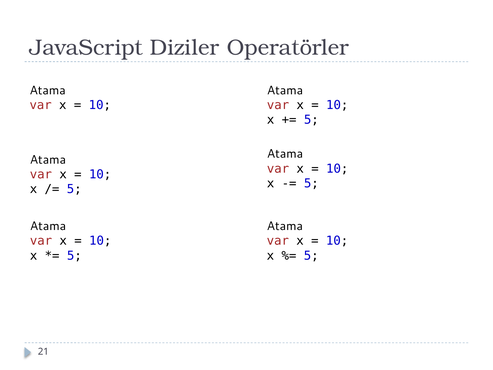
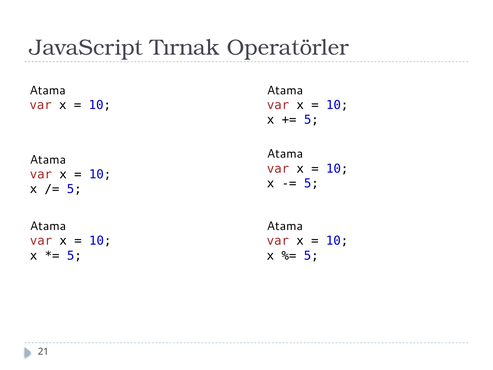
Diziler: Diziler -> Tırnak (185, 48)
